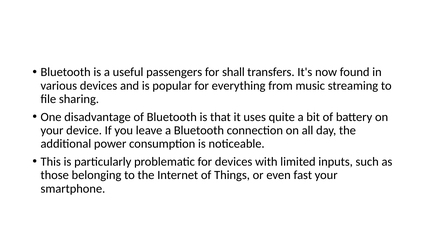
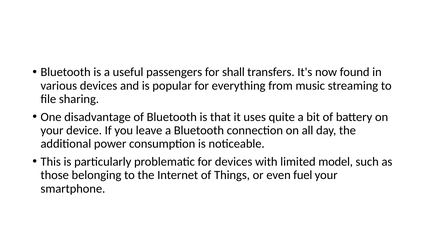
inputs: inputs -> model (336, 162)
fast: fast -> fuel (303, 175)
